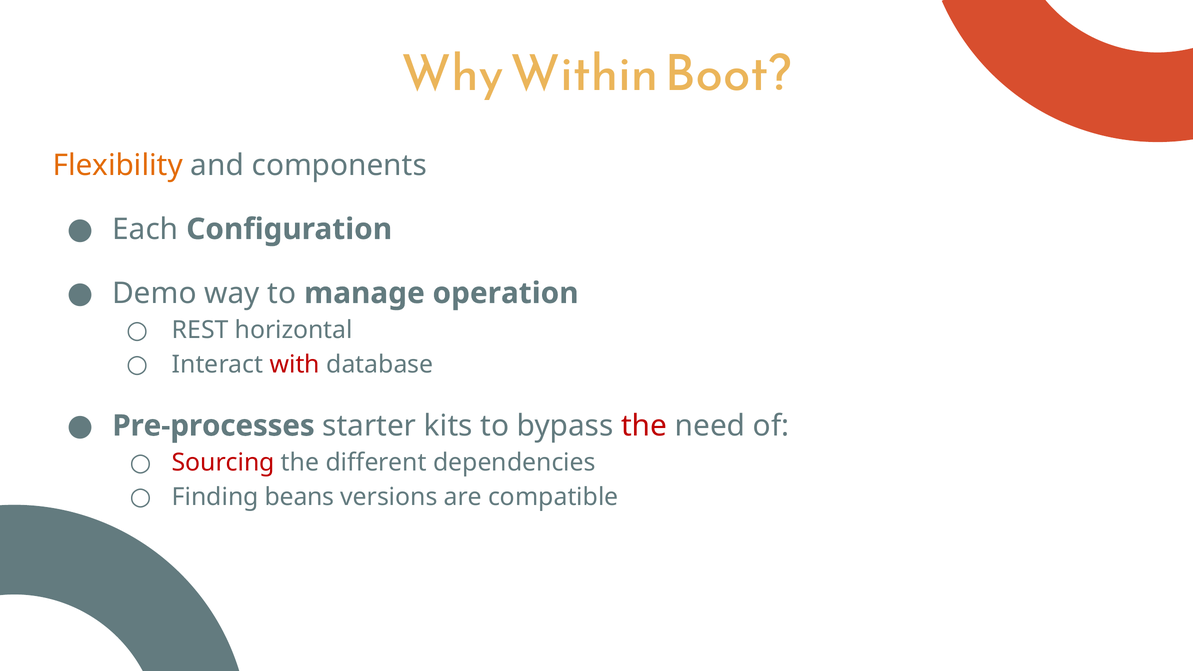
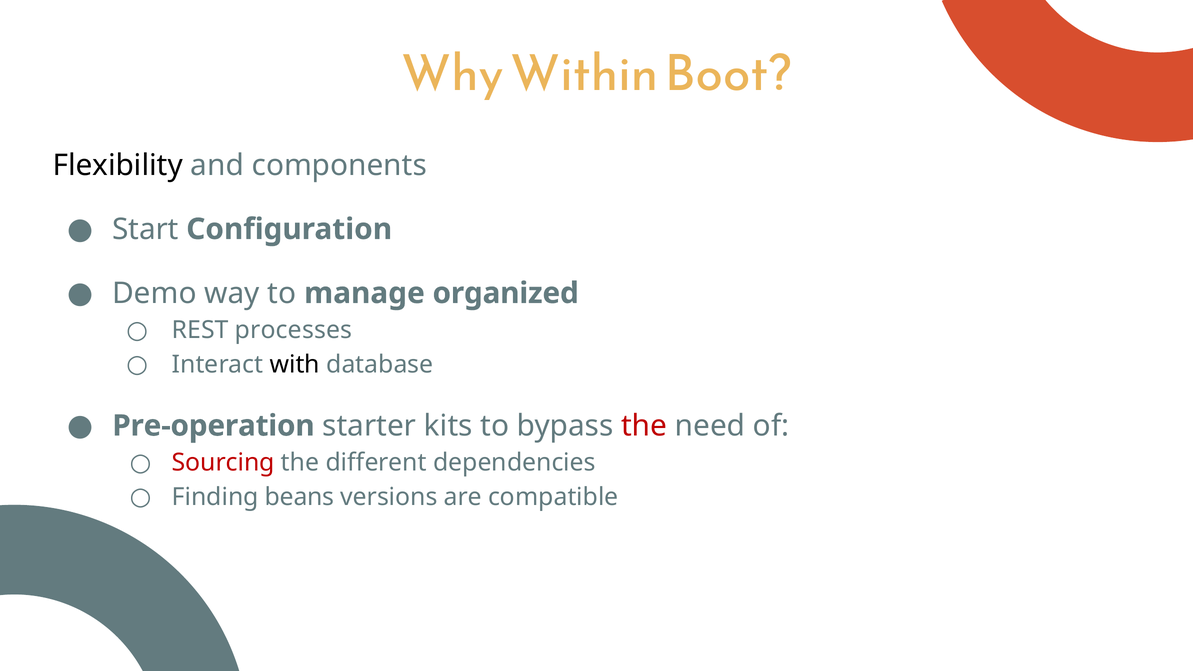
Flexibility colour: orange -> black (118, 165)
Each: Each -> Start (145, 229)
operation: operation -> organized (506, 293)
horizontal: horizontal -> processes (294, 330)
with colour: red -> black (295, 364)
Pre-processes: Pre-processes -> Pre-operation (213, 426)
